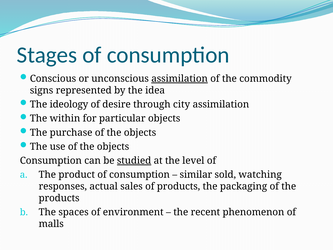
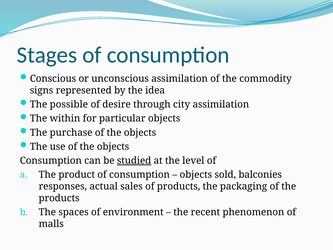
assimilation underline: present -> none (180, 79)
ideology: ideology -> possible (69, 104)
similar: similar -> objects (196, 175)
watching: watching -> balconies (260, 175)
